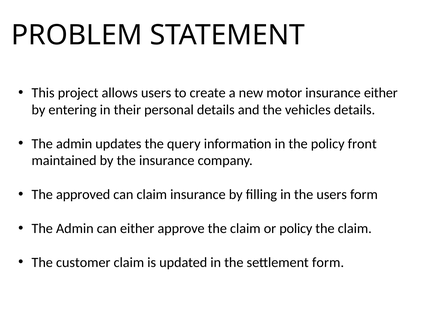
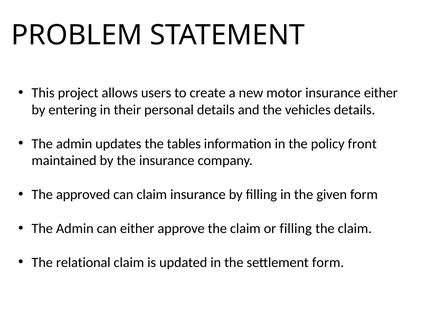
query: query -> tables (184, 144)
the users: users -> given (332, 195)
or policy: policy -> filling (296, 228)
customer: customer -> relational (83, 262)
